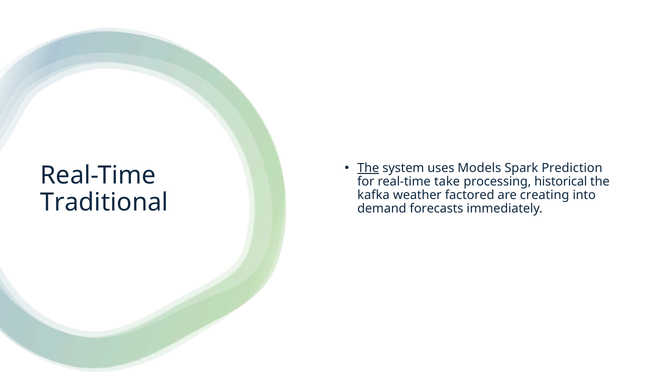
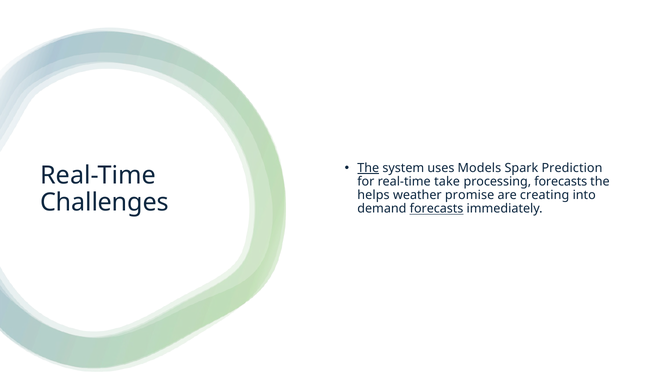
processing historical: historical -> forecasts (561, 181)
kafka: kafka -> helps (373, 195)
factored: factored -> promise (470, 195)
Traditional: Traditional -> Challenges (104, 202)
forecasts underline: none -> present (437, 209)
